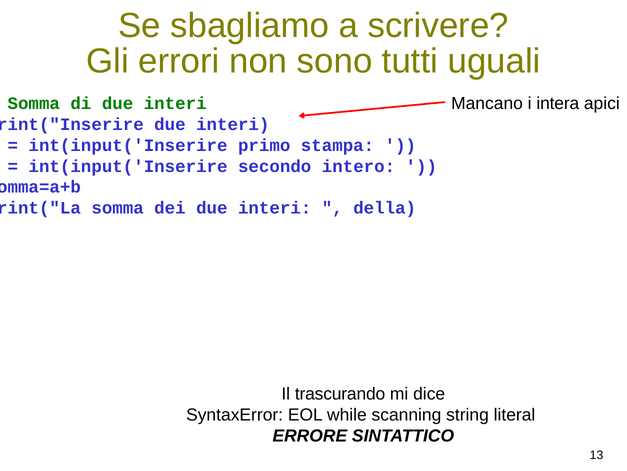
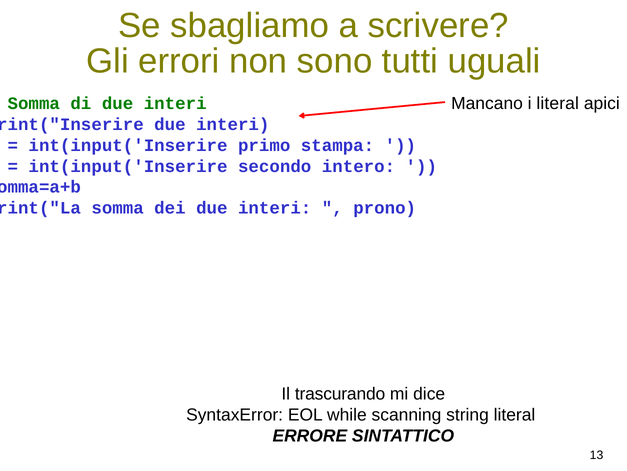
i intera: intera -> literal (558, 103)
della: della -> prono (385, 208)
